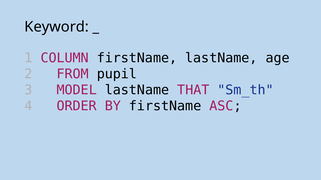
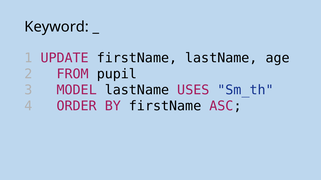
COLUMN: COLUMN -> UPDATE (65, 58)
THAT: THAT -> USES (193, 90)
